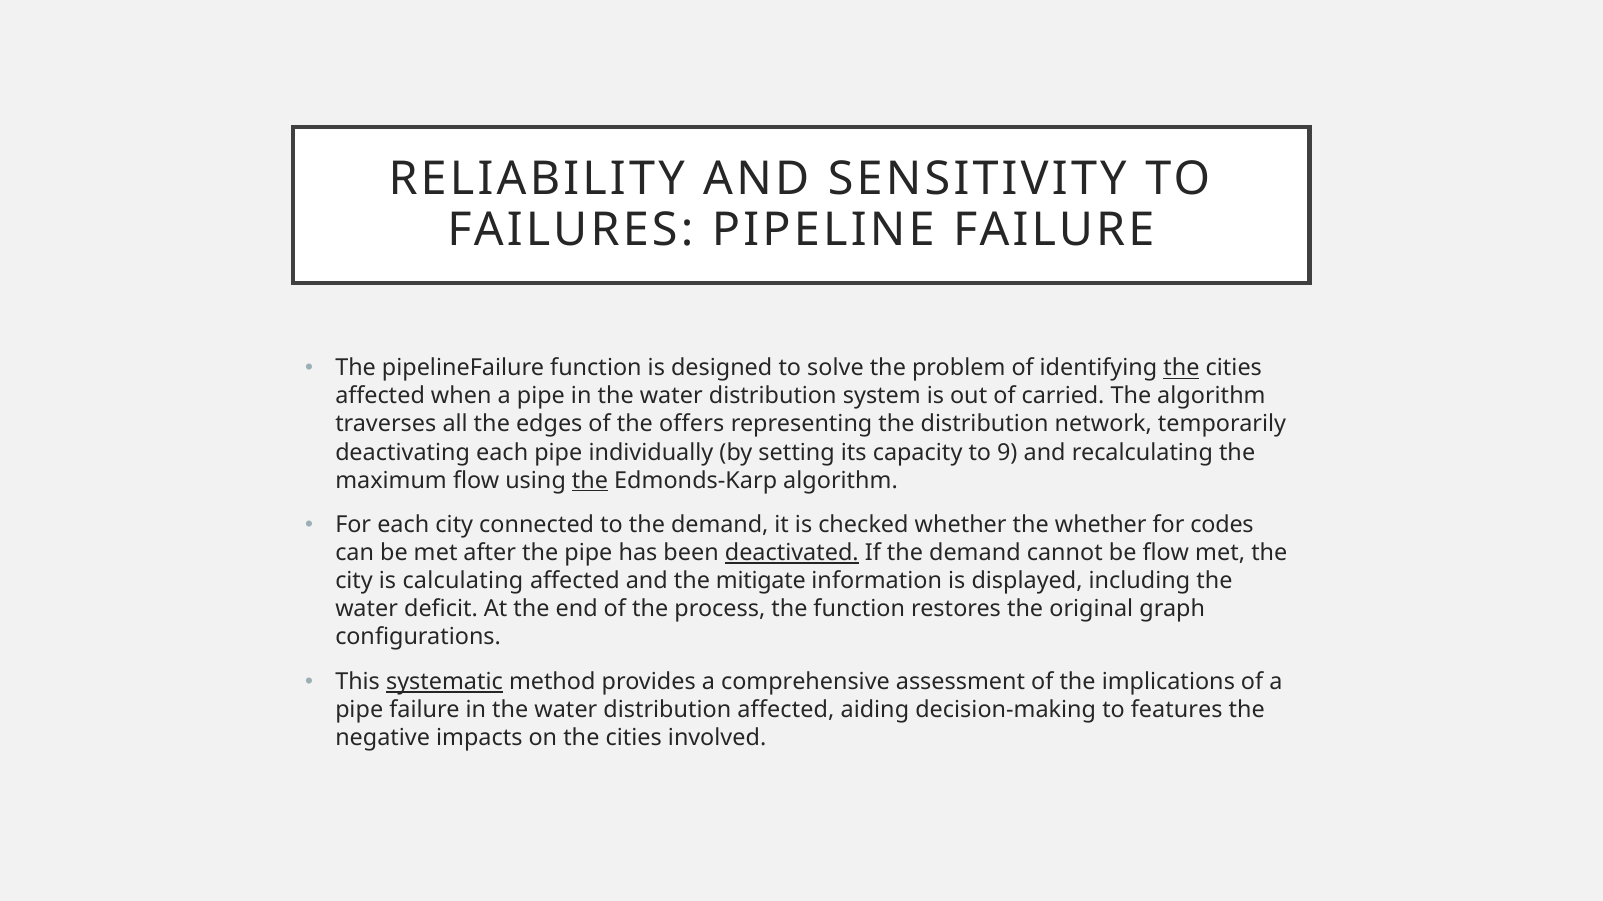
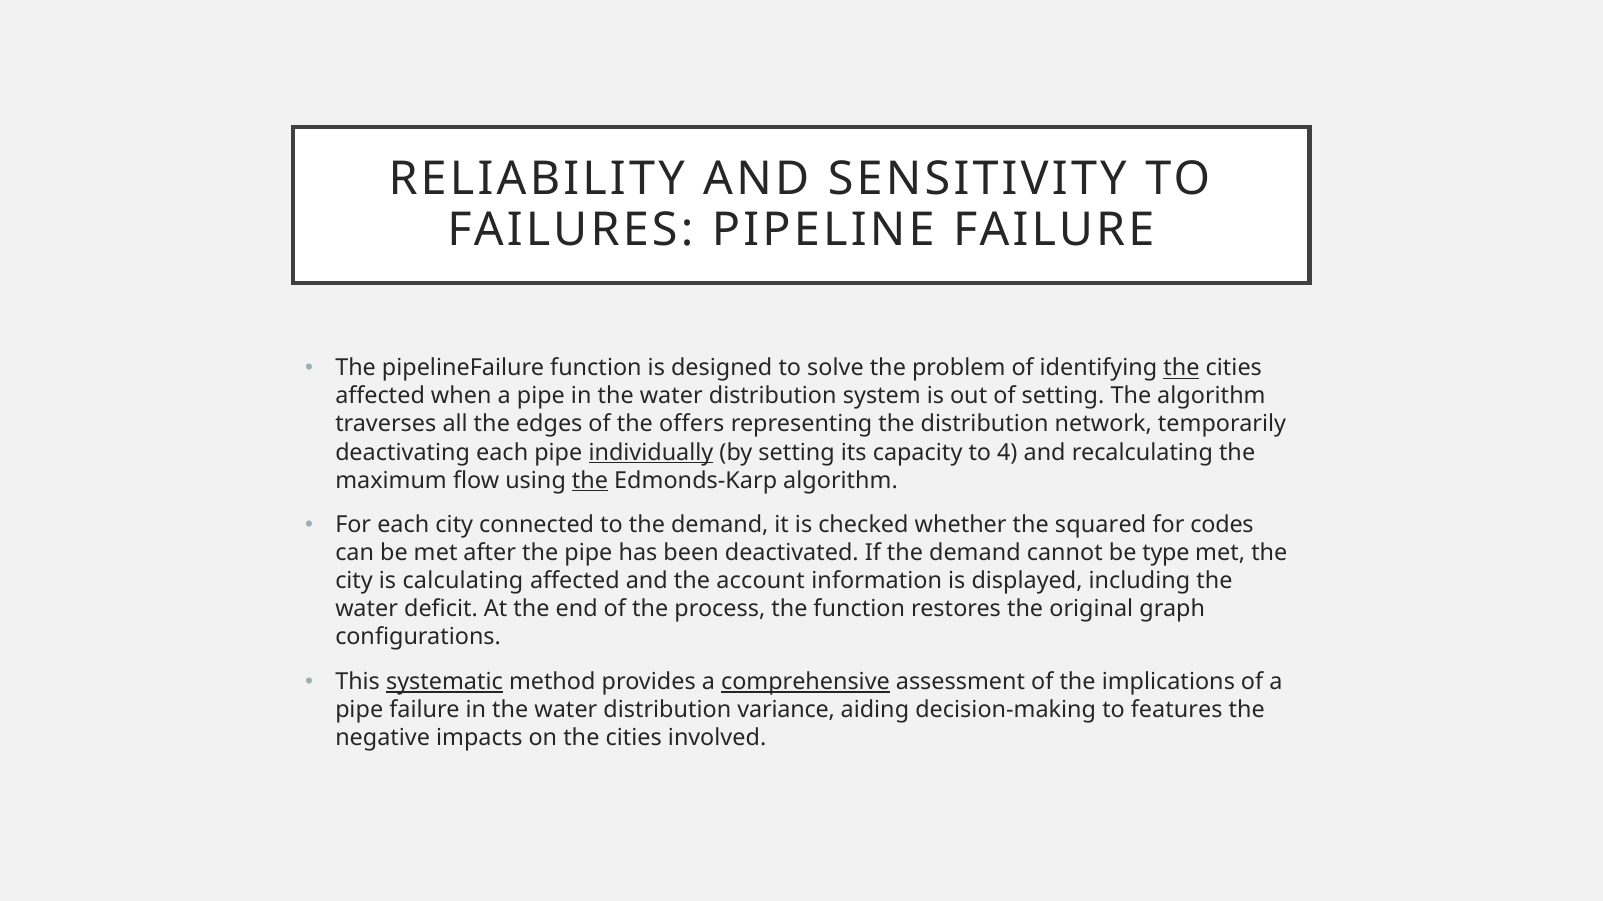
of carried: carried -> setting (1063, 397)
individually underline: none -> present (651, 453)
9: 9 -> 4 (1007, 453)
the whether: whether -> squared (1101, 525)
deactivated underline: present -> none (792, 554)
be flow: flow -> type (1166, 554)
mitigate: mitigate -> account (761, 582)
comprehensive underline: none -> present (805, 683)
distribution affected: affected -> variance (786, 711)
